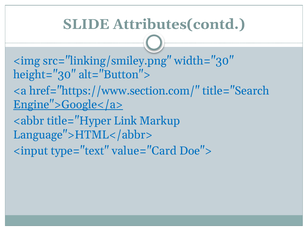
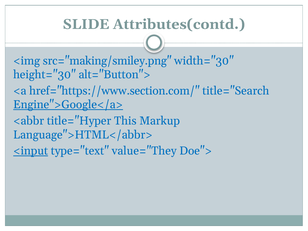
src="linking/smiley.png: src="linking/smiley.png -> src="making/smiley.png (107, 61)
Link: Link -> This (125, 121)
<input underline: none -> present (31, 151)
value="Card: value="Card -> value="They (144, 151)
